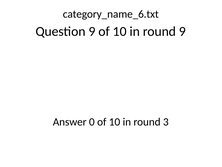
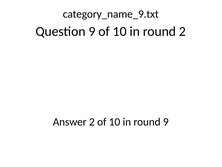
category_name_6.txt: category_name_6.txt -> category_name_9.txt (111, 14)
round 9: 9 -> 2 (182, 31)
Answer 0: 0 -> 2 (92, 122)
round 3: 3 -> 9 (166, 122)
